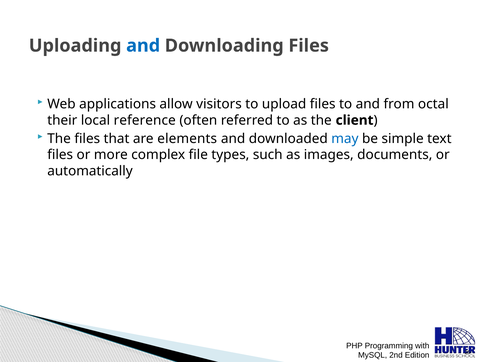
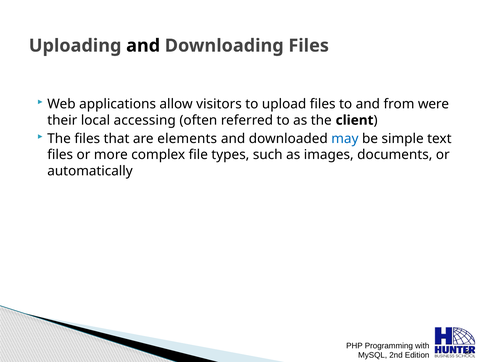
and colour: blue -> black (143, 46)
octal: octal -> were (433, 104)
reference: reference -> accessing (145, 120)
